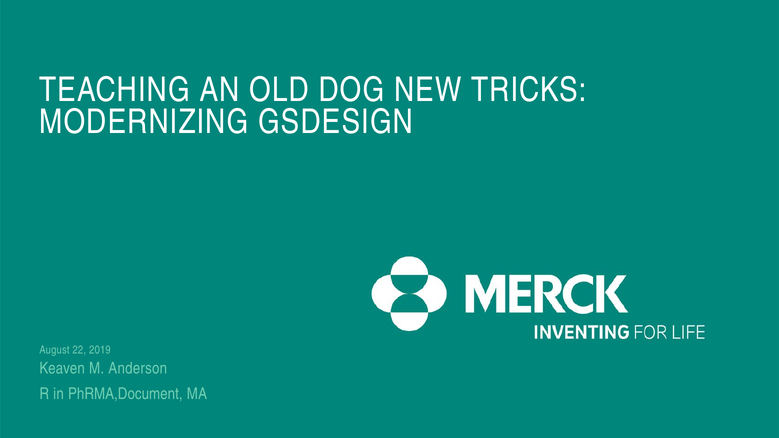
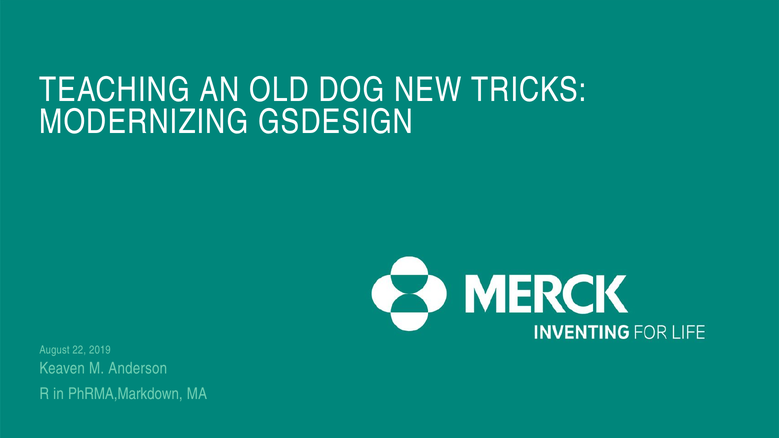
PhRMA,Document: PhRMA,Document -> PhRMA,Markdown (125, 394)
